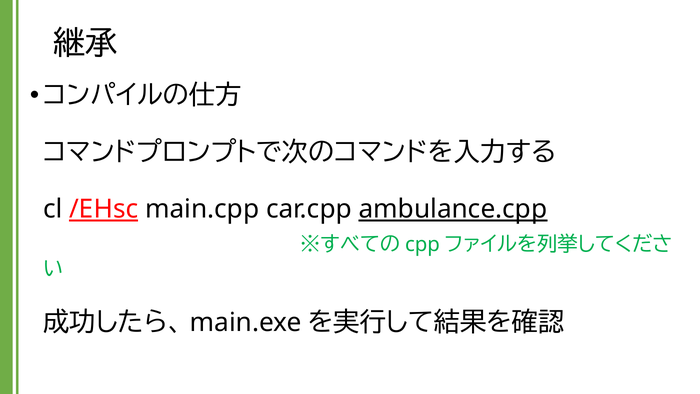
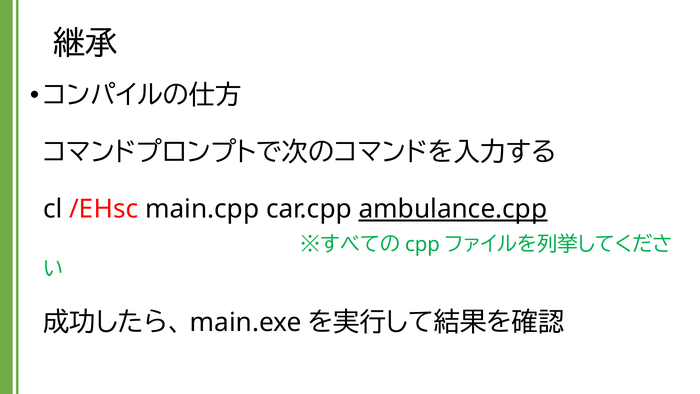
/EHsc underline: present -> none (104, 209)
